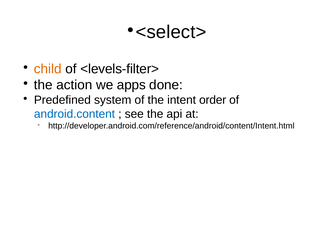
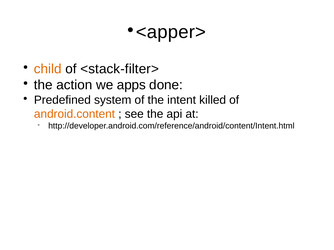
<select>: <select> -> <apper> (171, 32)
<levels-filter>: <levels-filter> -> <stack-filter> (120, 69)
order: order -> killed (213, 100)
android.content colour: blue -> orange (74, 114)
